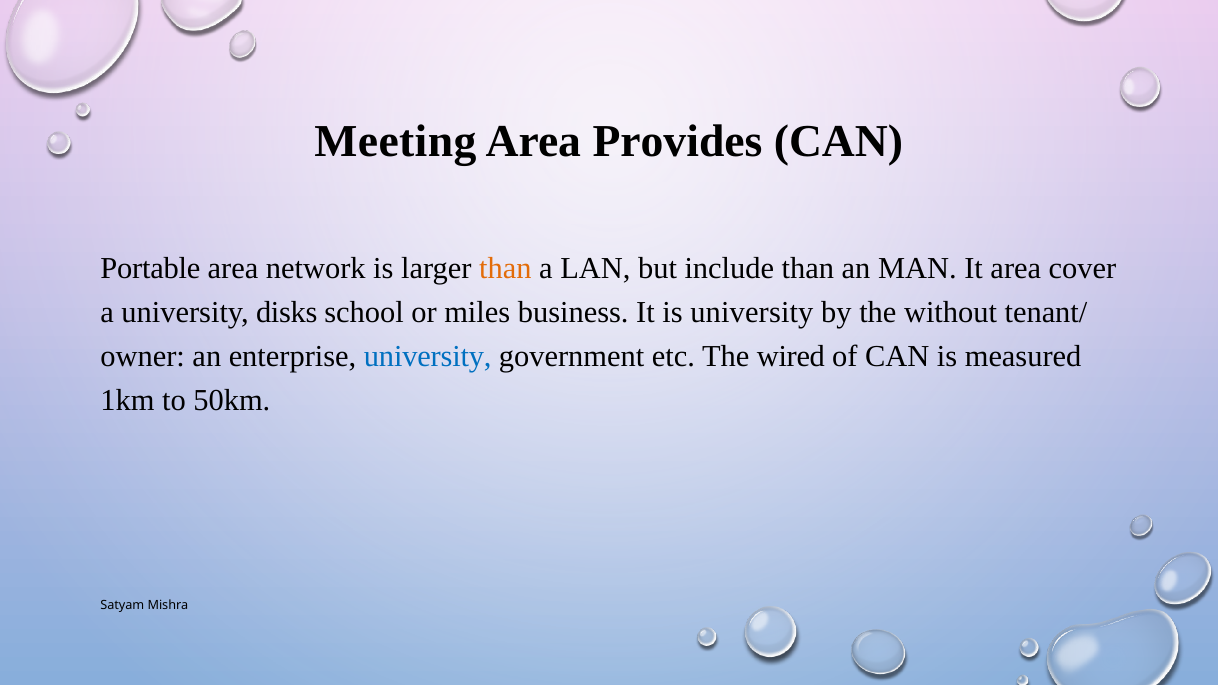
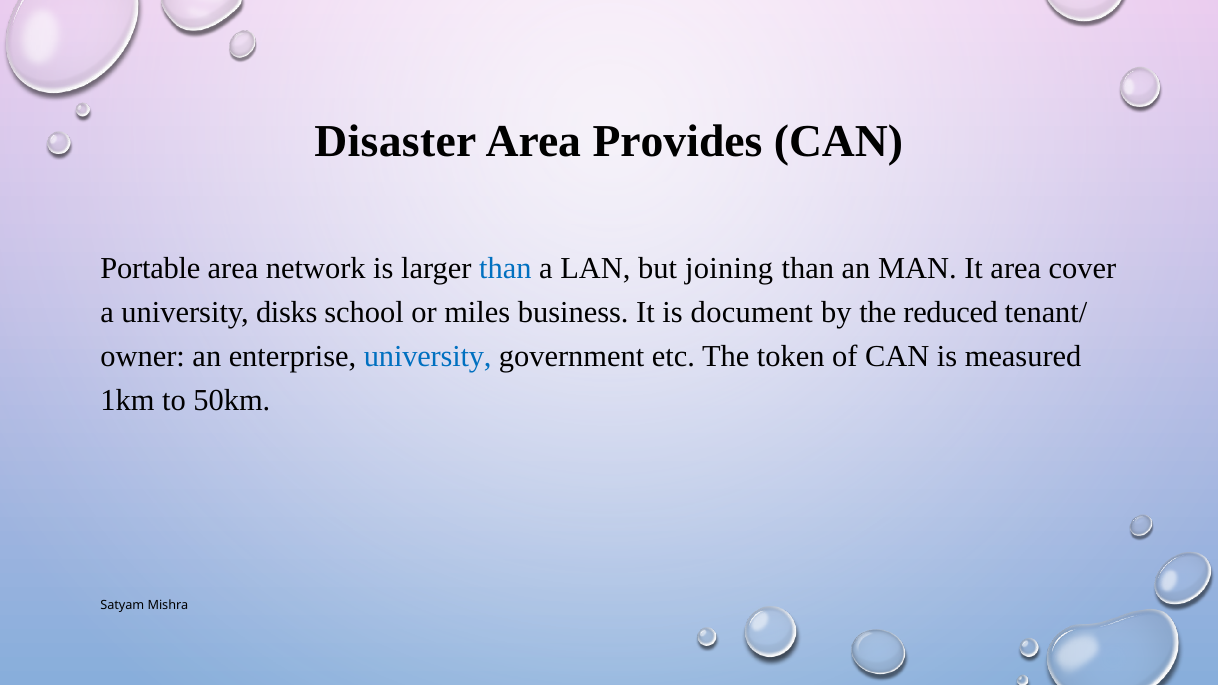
Meeting: Meeting -> Disaster (395, 141)
than colour: orange -> blue (505, 269)
include: include -> joining (729, 269)
is university: university -> document (752, 313)
without: without -> reduced (951, 313)
wired: wired -> token (791, 356)
